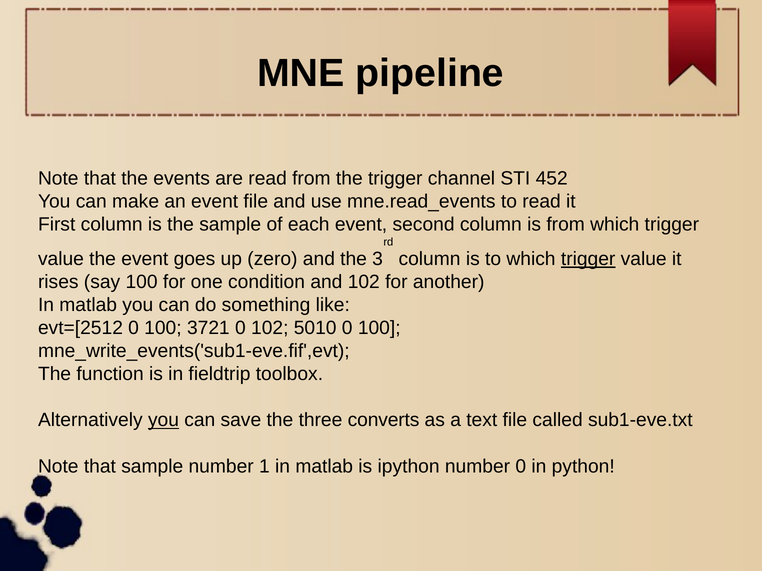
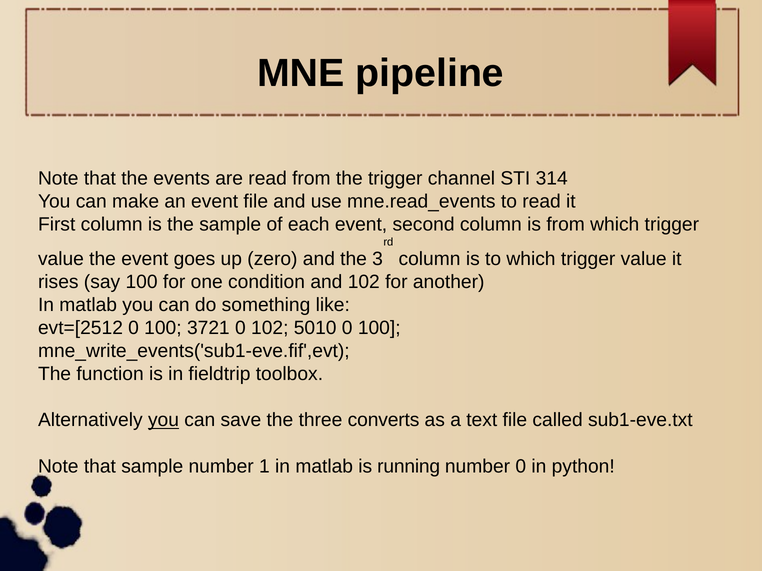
452: 452 -> 314 (552, 179)
trigger underline: present -> none (588, 259)
ipython: ipython -> running (409, 467)
